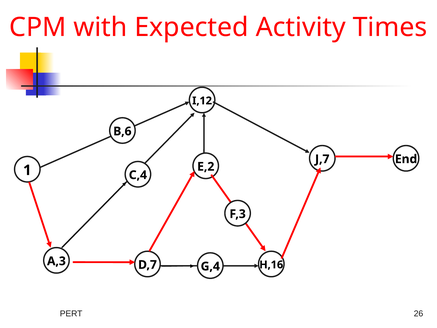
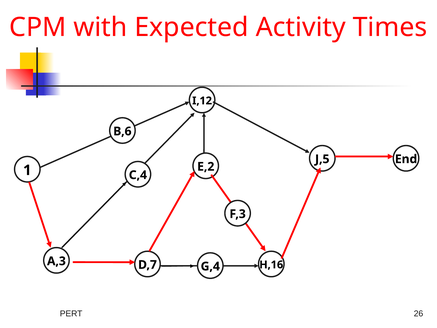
J,7: J,7 -> J,5 (322, 159)
